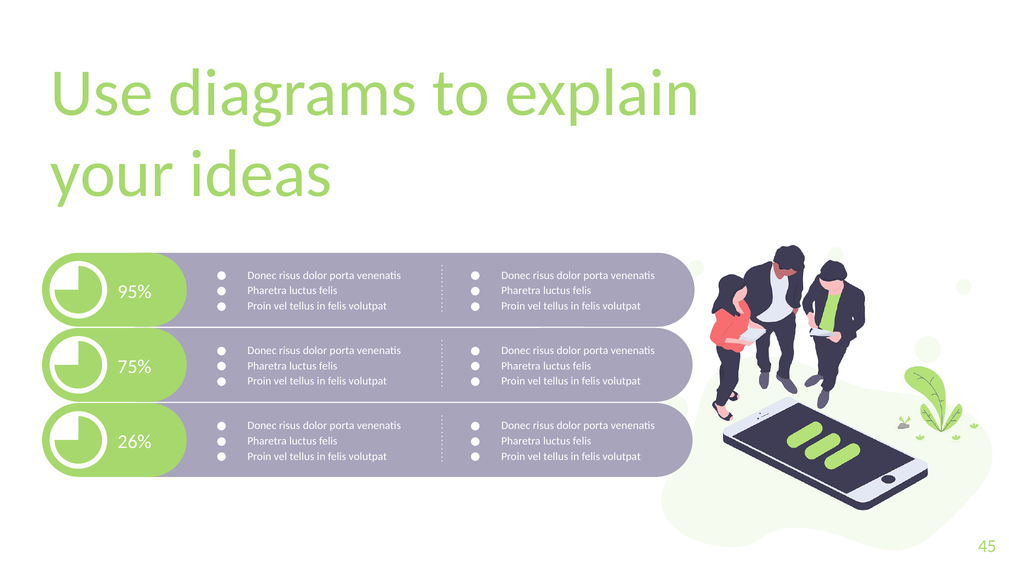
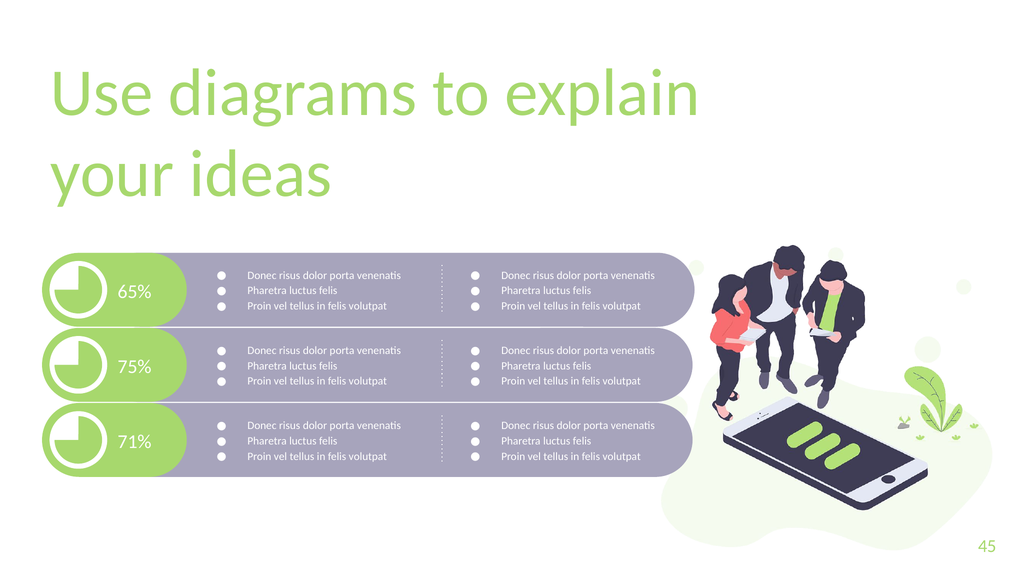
95%: 95% -> 65% (135, 292)
26%: 26% -> 71% (135, 442)
